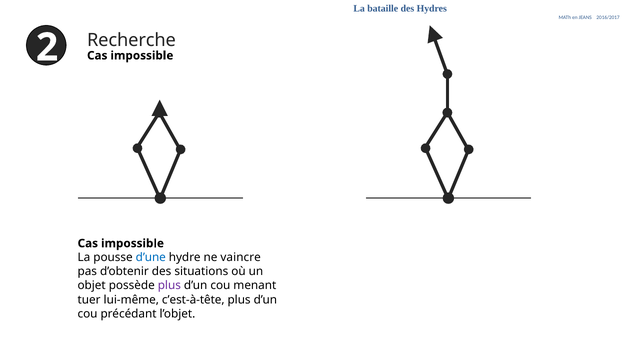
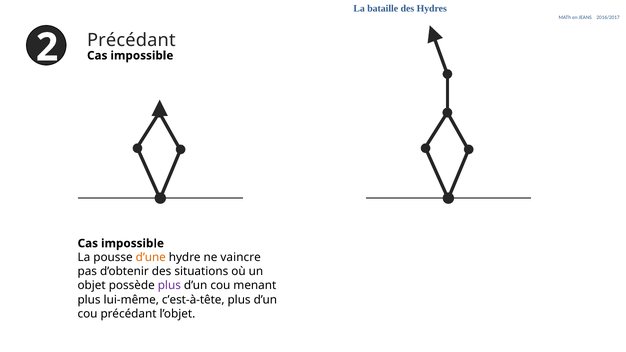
Recherche: Recherche -> Précédant (131, 40)
d’une colour: blue -> orange (151, 258)
tuer: tuer -> plus (89, 300)
